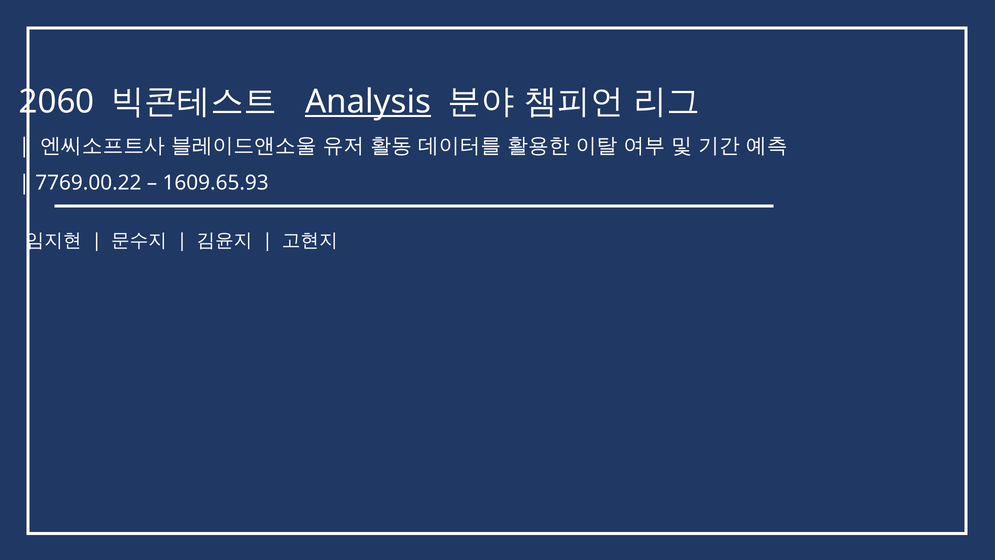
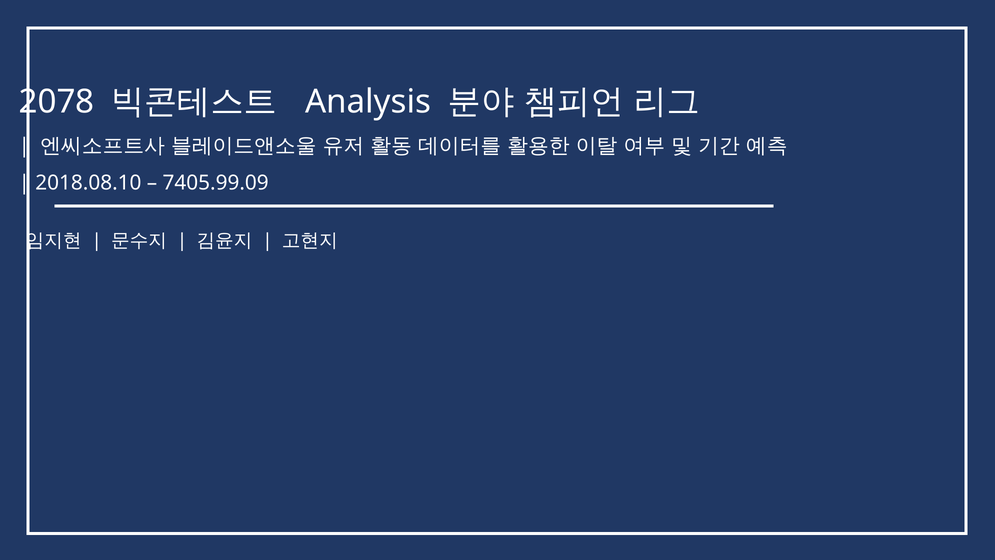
2060: 2060 -> 2078 (57, 102)
Analysis underline: present -> none (368, 102)
7769.00.22: 7769.00.22 -> 2018.08.10 (88, 183)
1609.65.93: 1609.65.93 -> 7405.99.09 (216, 183)
